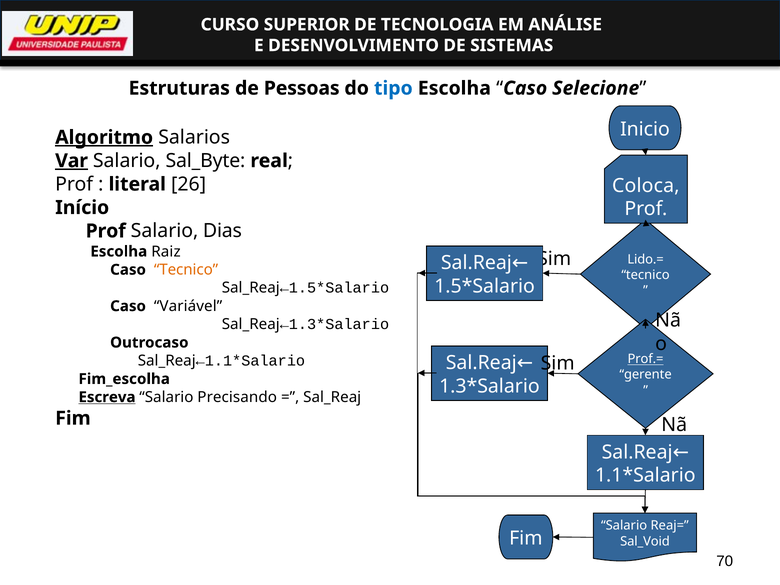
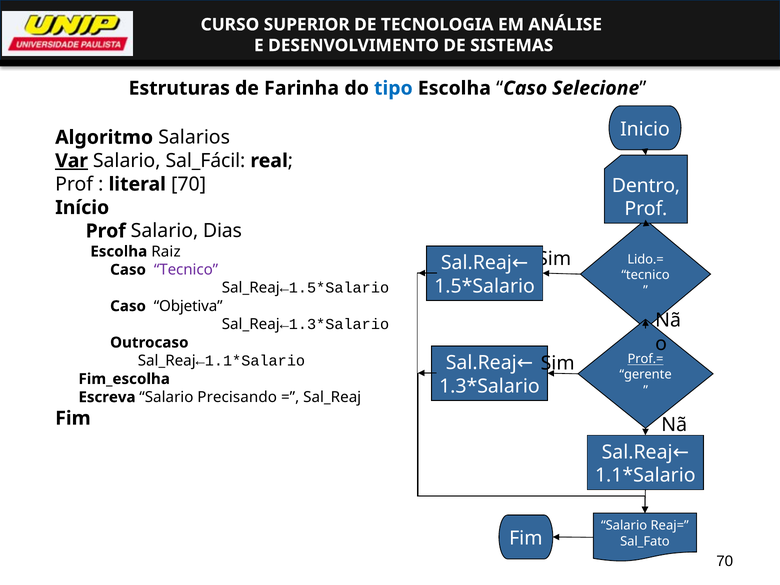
Pessoas: Pessoas -> Farinha (302, 88)
Algoritmo underline: present -> none (104, 137)
Sal_Byte: Sal_Byte -> Sal_Fácil (205, 161)
literal 26: 26 -> 70 (189, 184)
Coloca: Coloca -> Dentro (646, 186)
Tecnico colour: orange -> purple (186, 270)
Variável: Variável -> Objetiva (188, 306)
Escreva underline: present -> none (107, 397)
Sal_Void: Sal_Void -> Sal_Fato (645, 541)
